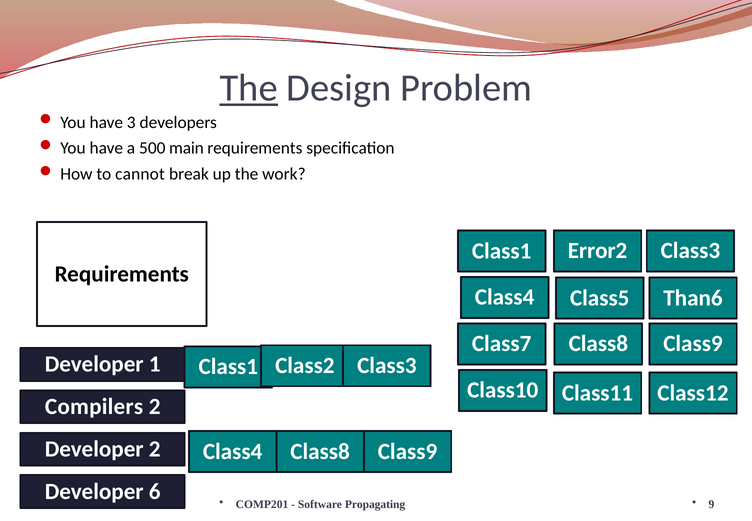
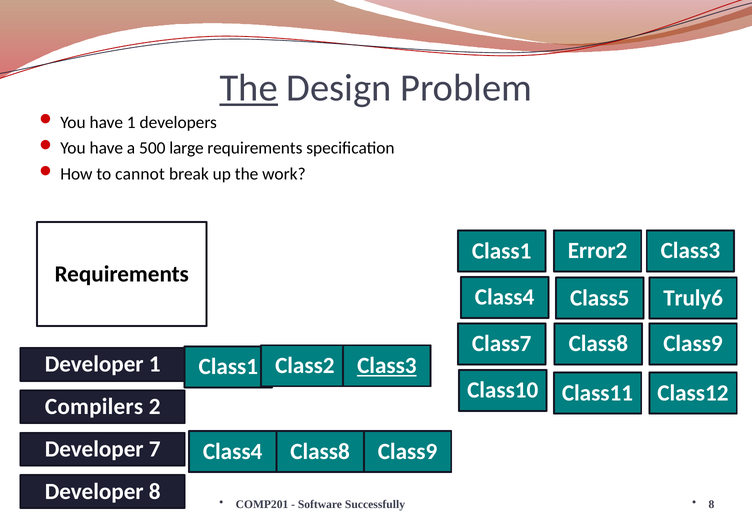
have 3: 3 -> 1 (131, 122)
main: main -> large (186, 148)
Than6: Than6 -> Truly6 (693, 298)
Class3 underline: none -> present (387, 365)
Developer 2: 2 -> 7 (155, 449)
Developer 6: 6 -> 8 (155, 491)
Propagating: Propagating -> Successfully (375, 504)
9: 9 -> 8 (711, 504)
